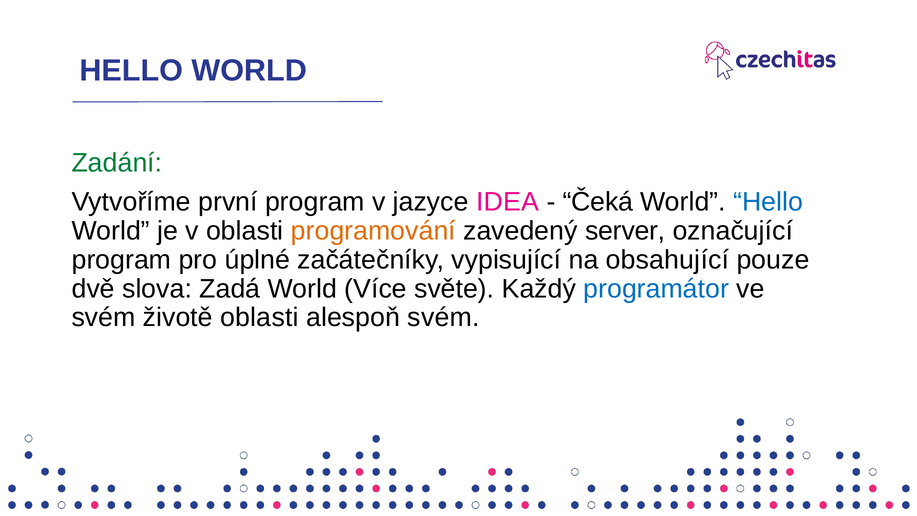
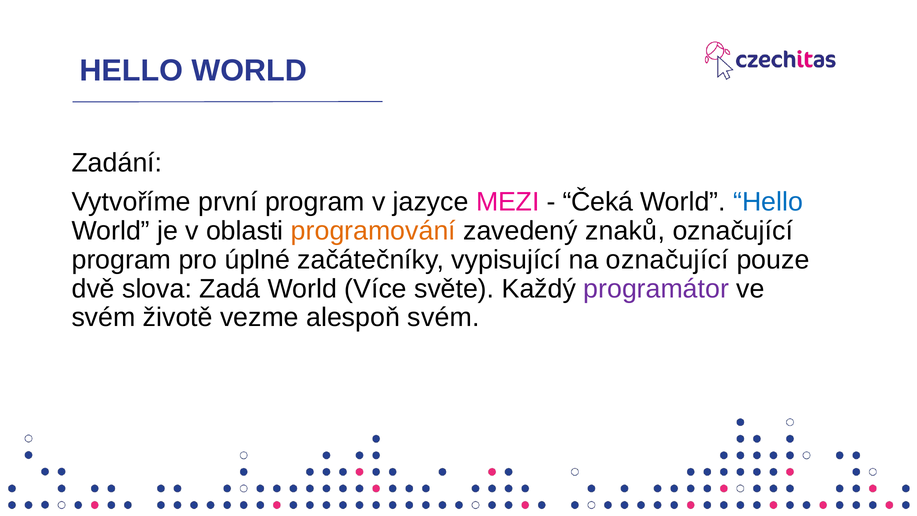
Zadání colour: green -> black (117, 163)
IDEA: IDEA -> MEZI (508, 202)
server: server -> znaků (625, 231)
na obsahující: obsahující -> označující (667, 260)
programátor colour: blue -> purple (656, 289)
životě oblasti: oblasti -> vezme (259, 317)
